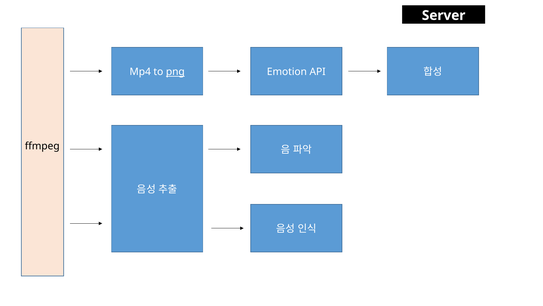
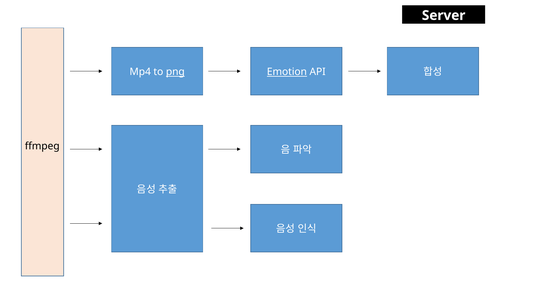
Emotion underline: none -> present (287, 72)
